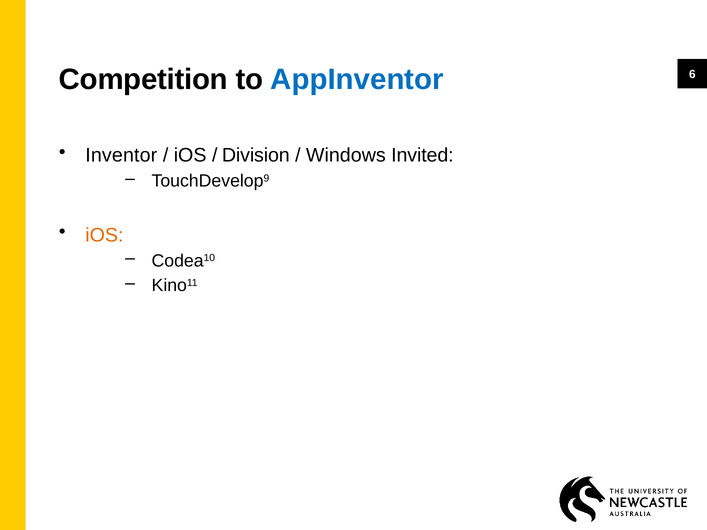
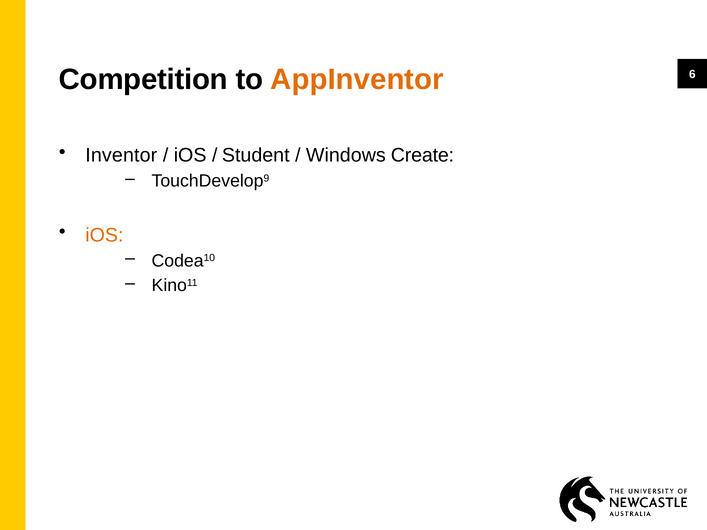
AppInventor colour: blue -> orange (357, 79)
Division: Division -> Student (256, 155)
Invited: Invited -> Create (422, 155)
